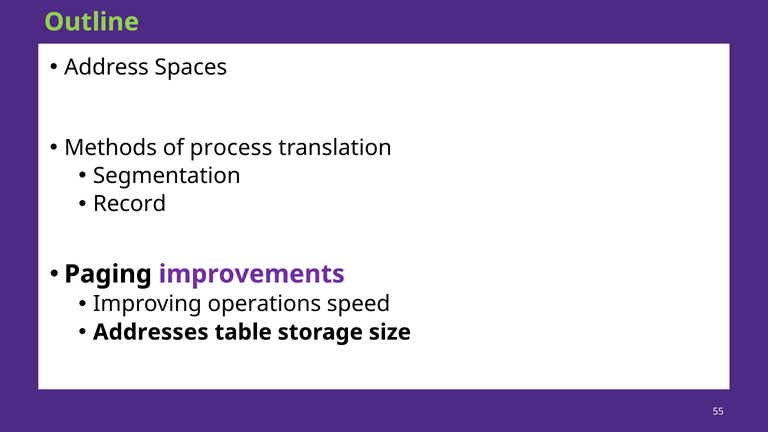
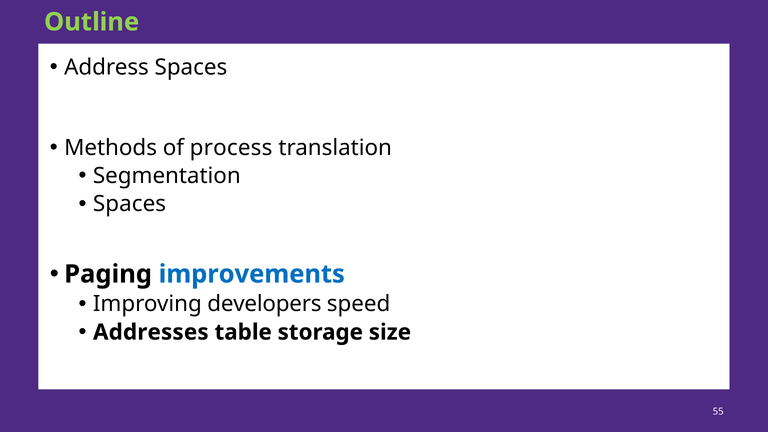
Record: Record -> Spaces (130, 204)
improvements colour: purple -> blue (252, 274)
operations: operations -> developers (264, 304)
